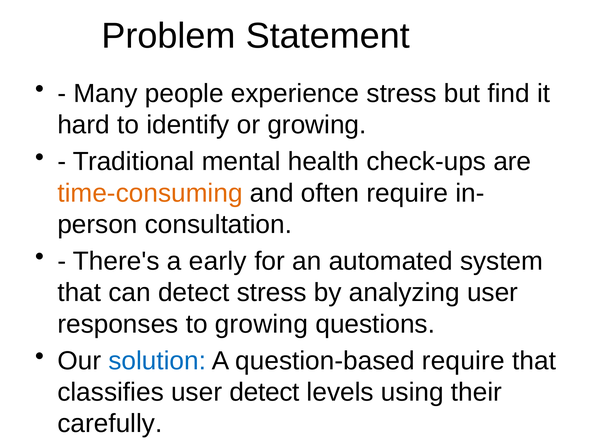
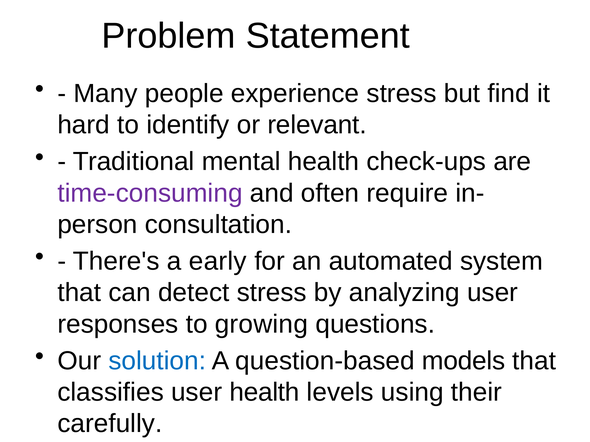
or growing: growing -> relevant (317, 125)
time-consuming colour: orange -> purple (150, 193)
question-based require: require -> models (464, 361)
user detect: detect -> health (264, 393)
